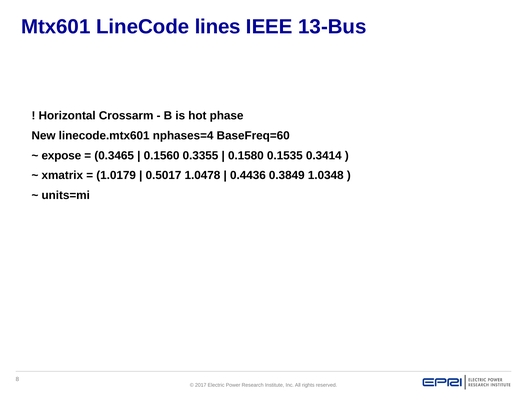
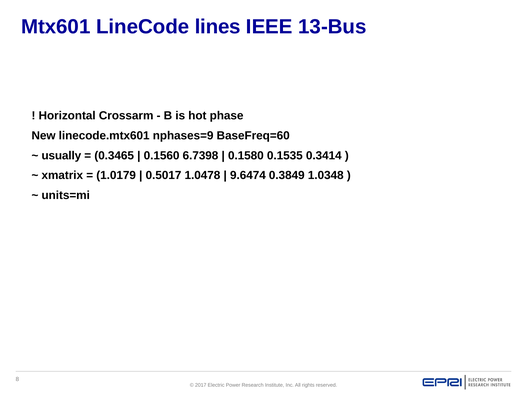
nphases=4: nphases=4 -> nphases=9 (183, 136)
expose: expose -> usually (61, 156)
0.3355: 0.3355 -> 6.7398 (200, 156)
0.4436: 0.4436 -> 9.6474 (248, 176)
